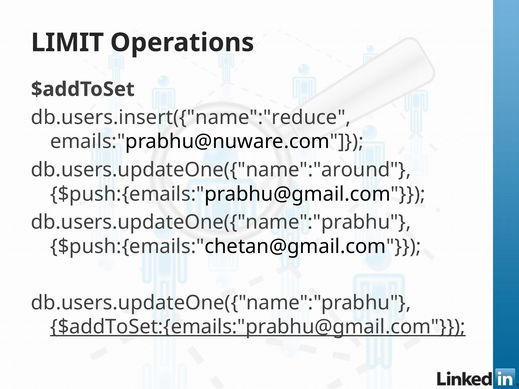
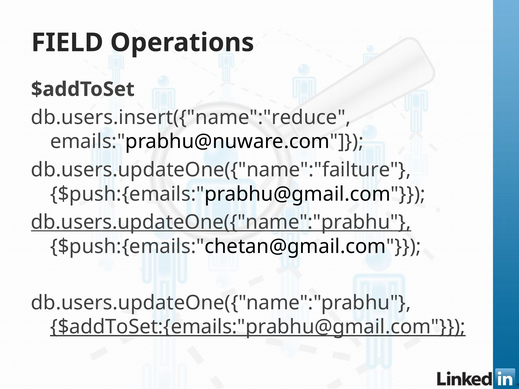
LIMIT: LIMIT -> FIELD (67, 43)
db.users.updateOne({"name":"around: db.users.updateOne({"name":"around -> db.users.updateOne({"name":"failture (221, 170)
db.users.updateOne({"name":"prabhu underline: none -> present (221, 222)
